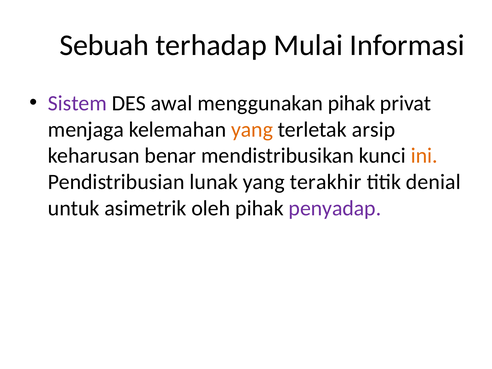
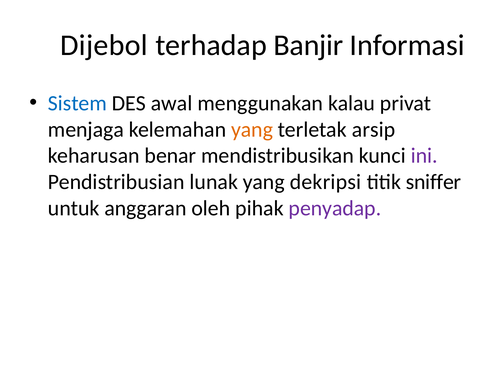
Sebuah: Sebuah -> Dijebol (104, 45)
Mulai: Mulai -> Banjir (308, 45)
Sistem colour: purple -> blue (77, 103)
menggunakan pihak: pihak -> kalau (352, 103)
ini colour: orange -> purple (424, 156)
terakhir: terakhir -> dekripsi (326, 182)
denial: denial -> sniffer (433, 182)
asimetrik: asimetrik -> anggaran (145, 208)
